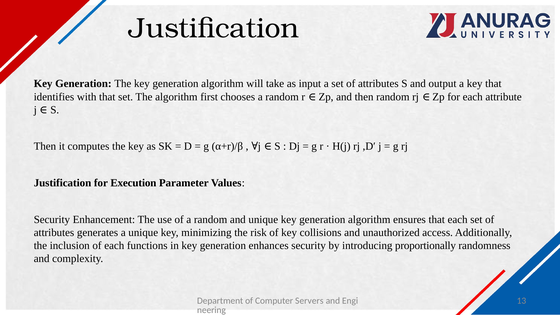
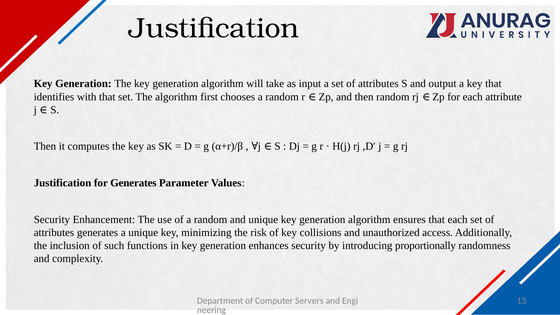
for Execution: Execution -> Generates (133, 183)
of each: each -> such (114, 246)
